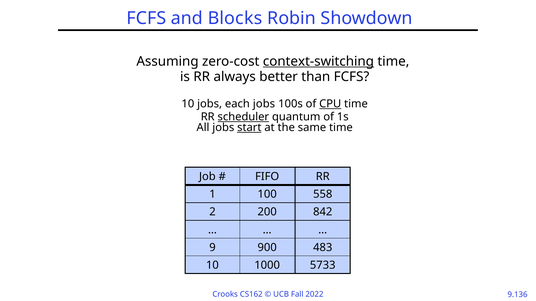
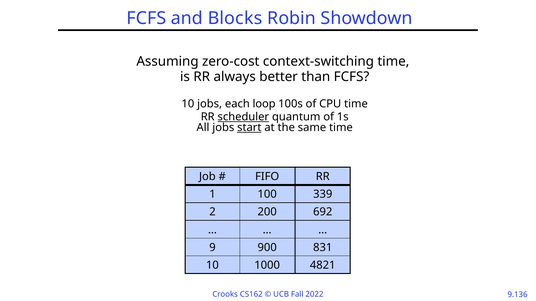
context-switching underline: present -> none (318, 61)
each jobs: jobs -> loop (264, 104)
CPU underline: present -> none (330, 104)
558: 558 -> 339 (323, 195)
842: 842 -> 692 (323, 212)
483: 483 -> 831 (323, 248)
5733: 5733 -> 4821 (323, 266)
